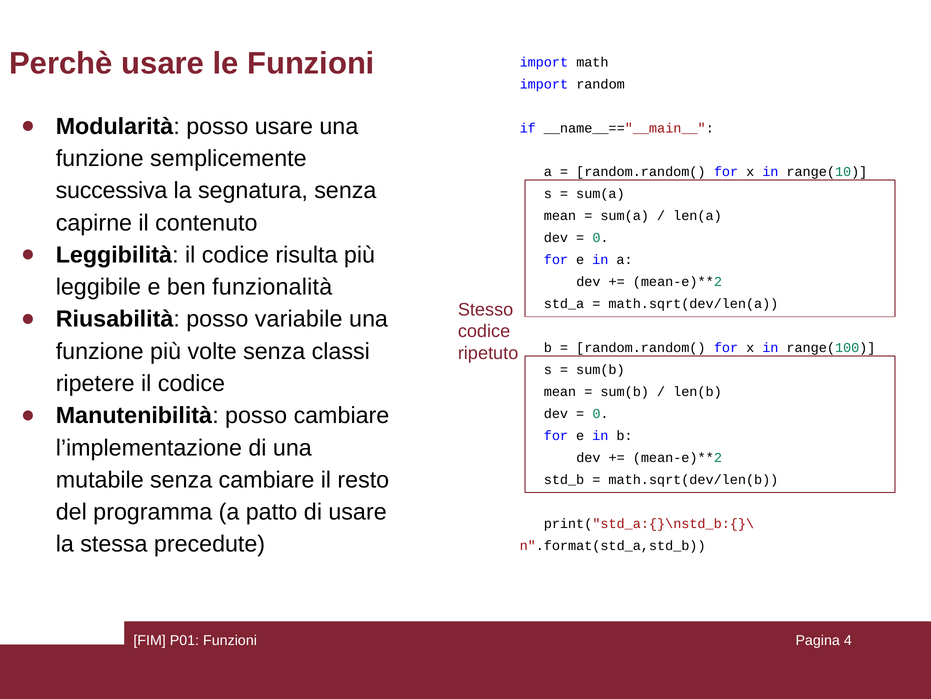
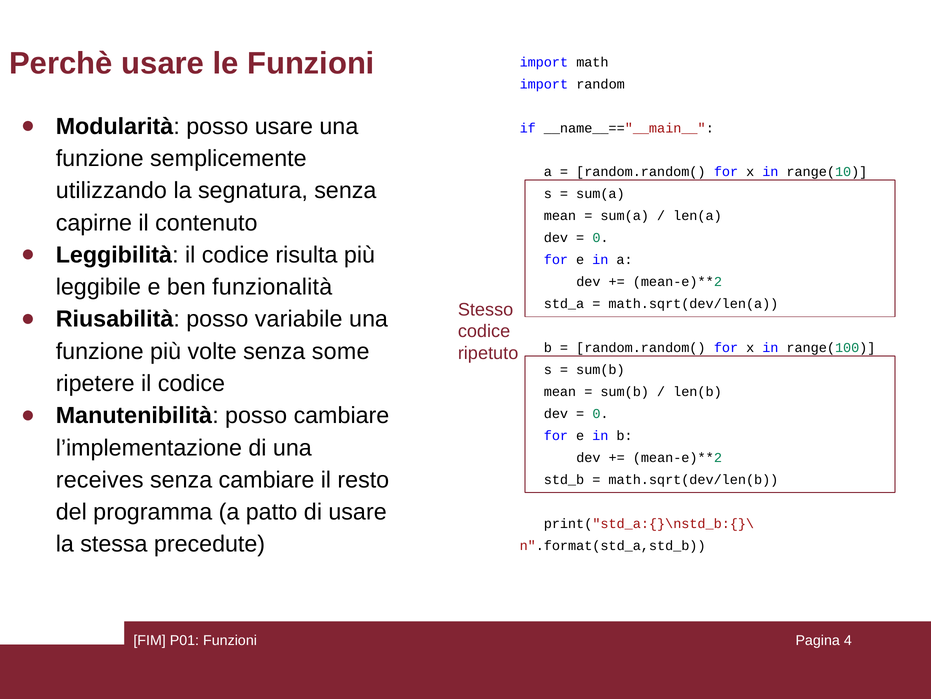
successiva: successiva -> utilizzando (111, 191)
classi: classi -> some (341, 351)
mutabile: mutabile -> receives (100, 479)
